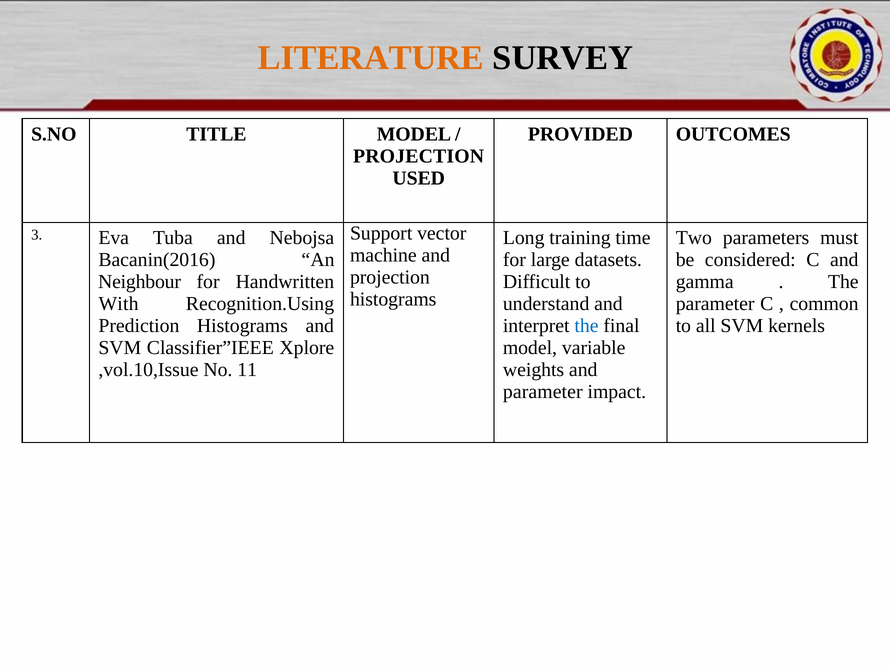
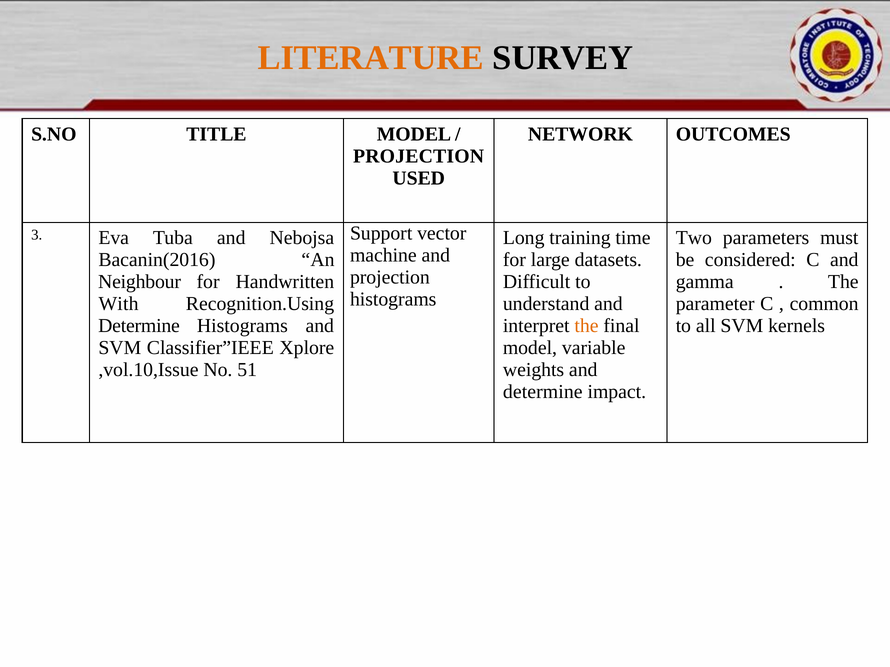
PROVIDED: PROVIDED -> NETWORK (580, 134)
Prediction: Prediction -> Determine (139, 326)
the colour: blue -> orange (586, 326)
11: 11 -> 51 (247, 370)
parameter: parameter -> determine (543, 392)
